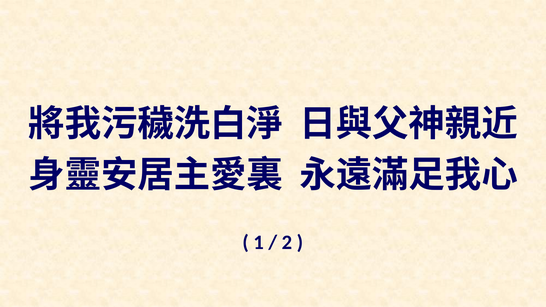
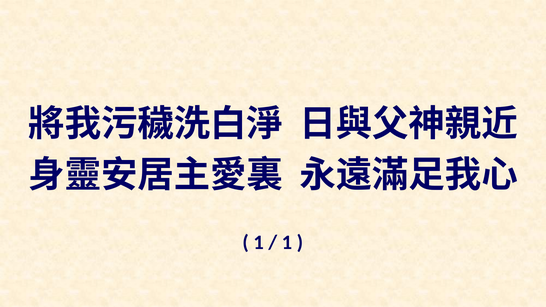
2: 2 -> 1 (287, 242)
